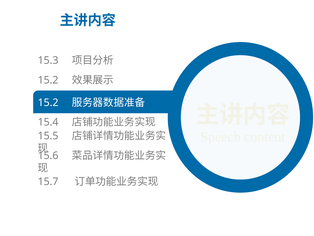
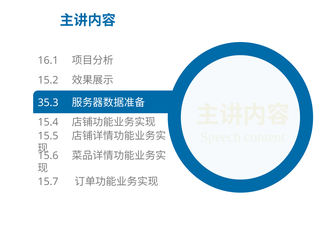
15.3: 15.3 -> 16.1 (48, 60)
15.2: 15.2 -> 35.3 (48, 103)
